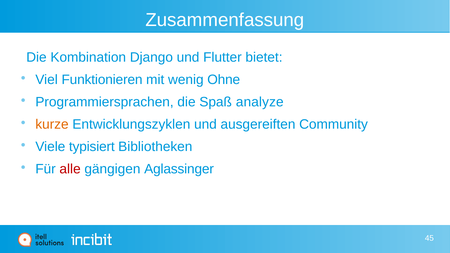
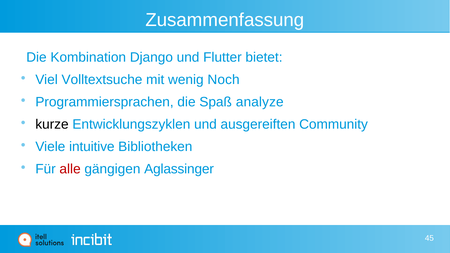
Funktionieren: Funktionieren -> Volltextsuche (102, 80)
Ohne: Ohne -> Noch (224, 80)
kurze colour: orange -> black (52, 124)
typisiert: typisiert -> intuitive (92, 147)
